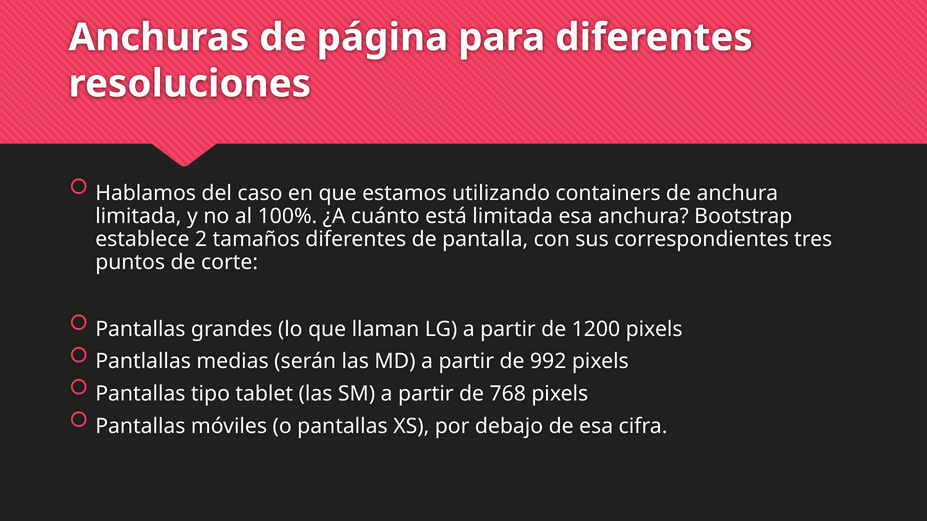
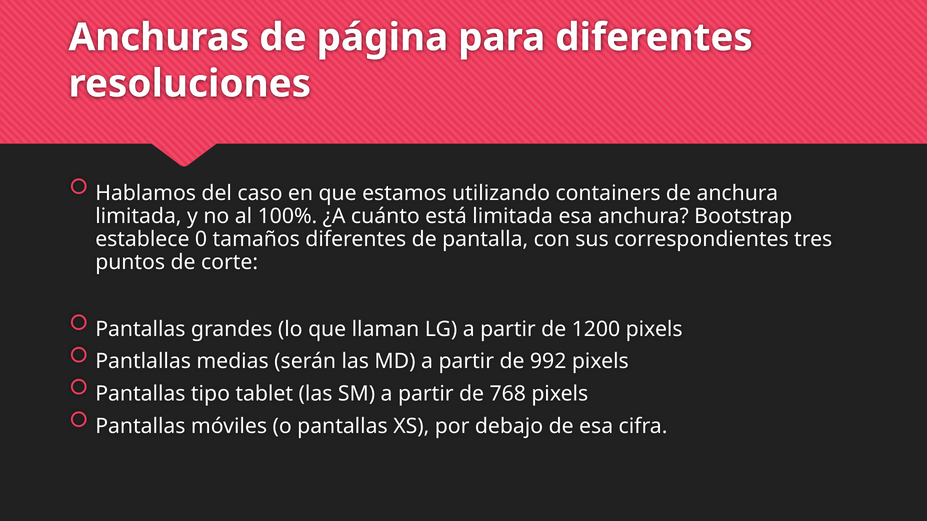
2: 2 -> 0 (201, 239)
